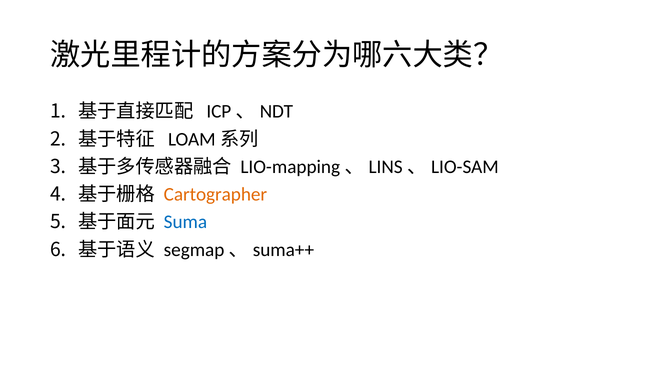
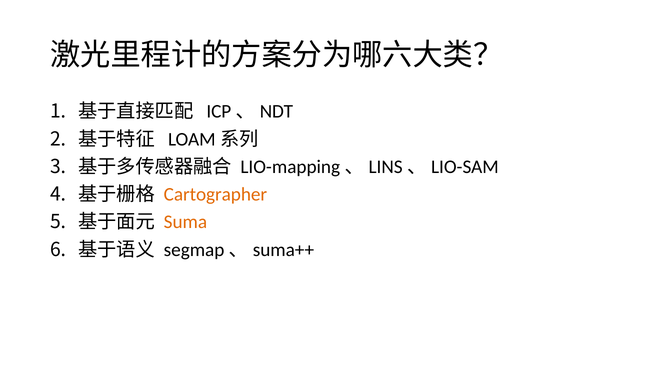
Suma colour: blue -> orange (185, 222)
